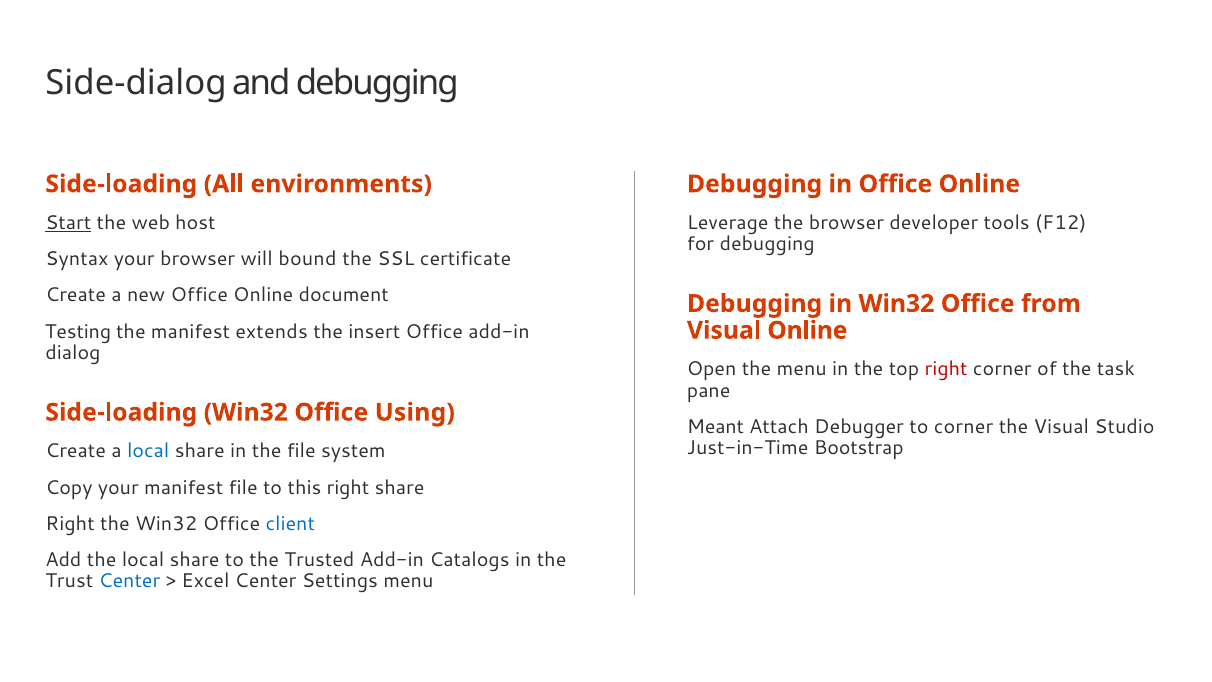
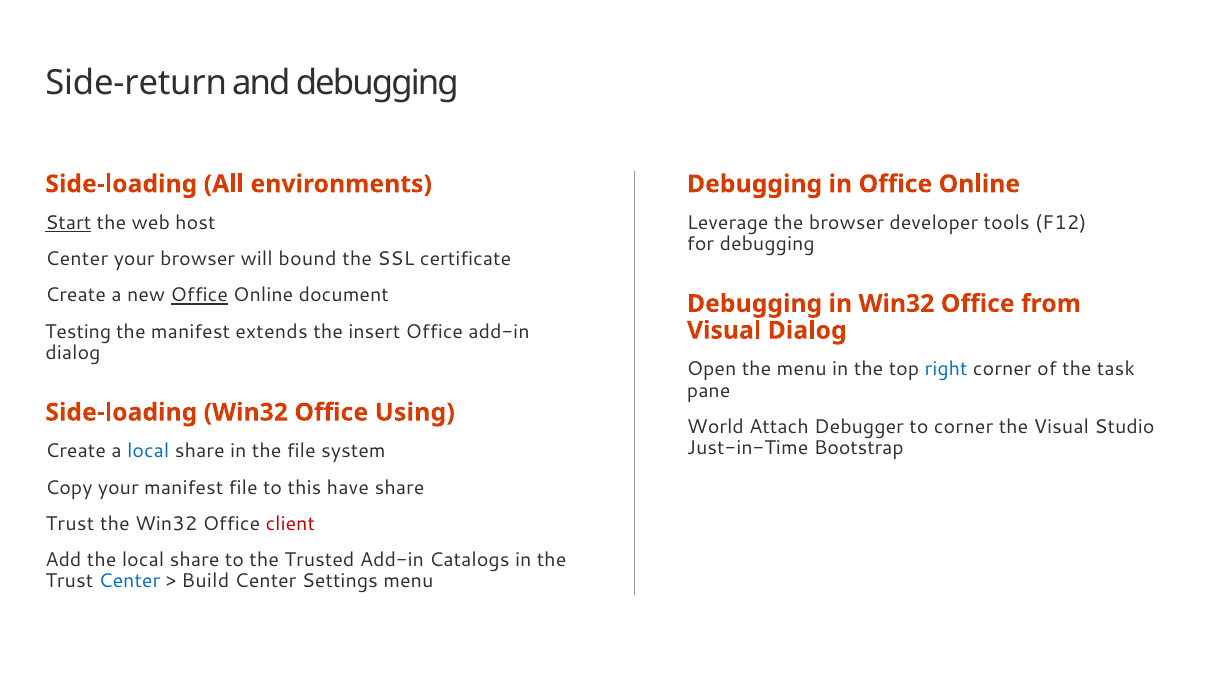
Side-dialog: Side-dialog -> Side-return (136, 83)
Syntax: Syntax -> Center (77, 259)
Office underline: none -> present (199, 295)
Visual Online: Online -> Dialog (807, 330)
right colour: red -> blue (946, 369)
Meant: Meant -> World (715, 427)
this right: right -> have (348, 487)
Right: Right -> Trust (70, 524)
client colour: blue -> red (290, 524)
Excel: Excel -> Build (205, 581)
